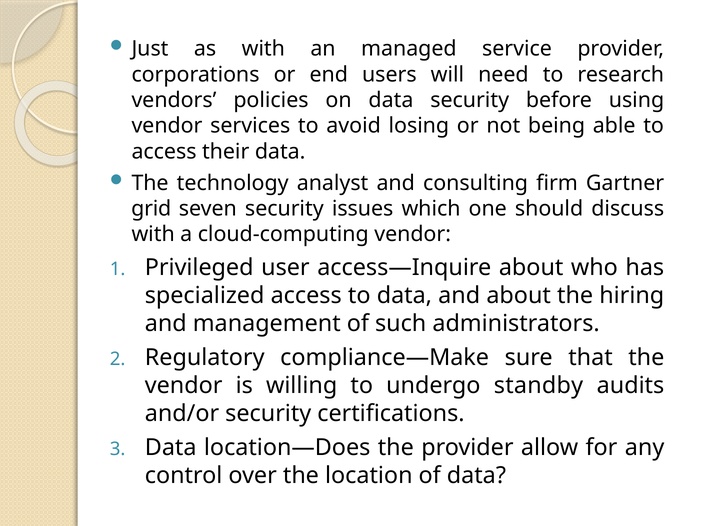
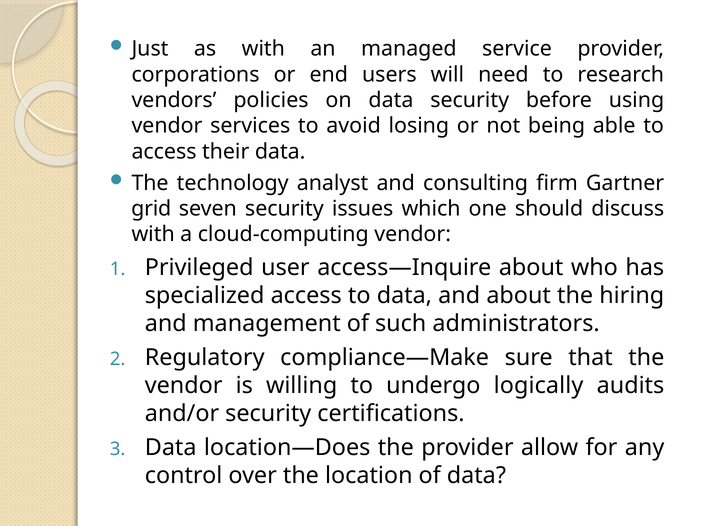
standby: standby -> logically (539, 385)
